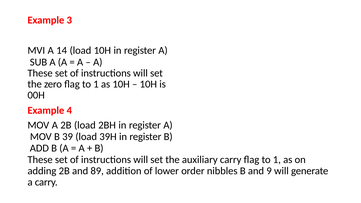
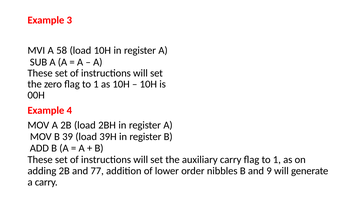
14: 14 -> 58 (62, 51)
89: 89 -> 77 (97, 171)
